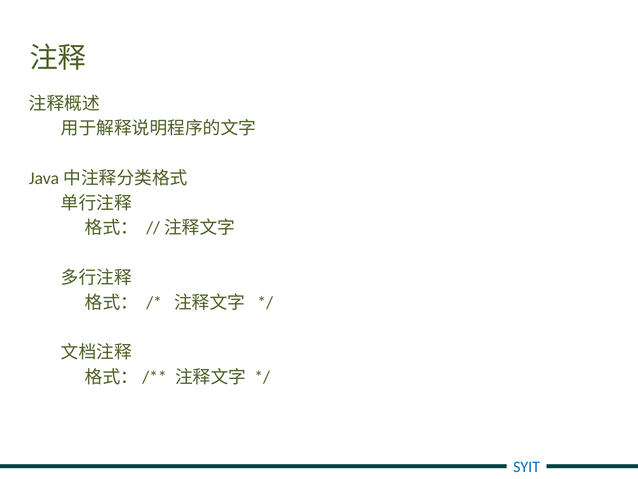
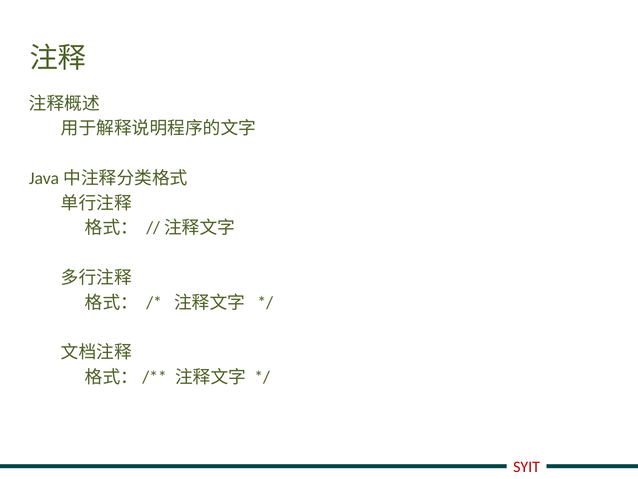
SYIT colour: blue -> red (527, 467)
